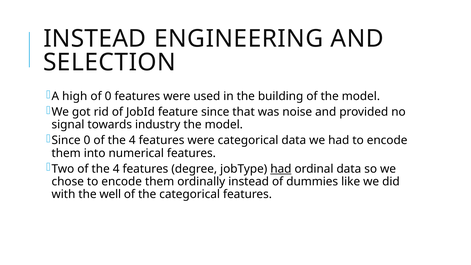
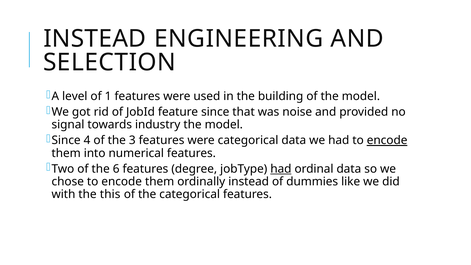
high: high -> level (75, 96)
of 0: 0 -> 1 (108, 96)
Since 0: 0 -> 4 (87, 140)
4: 4 -> 3 (132, 140)
encode underline: none -> present (387, 140)
Two of the 4: 4 -> 6 (116, 169)
well: well -> this (110, 194)
